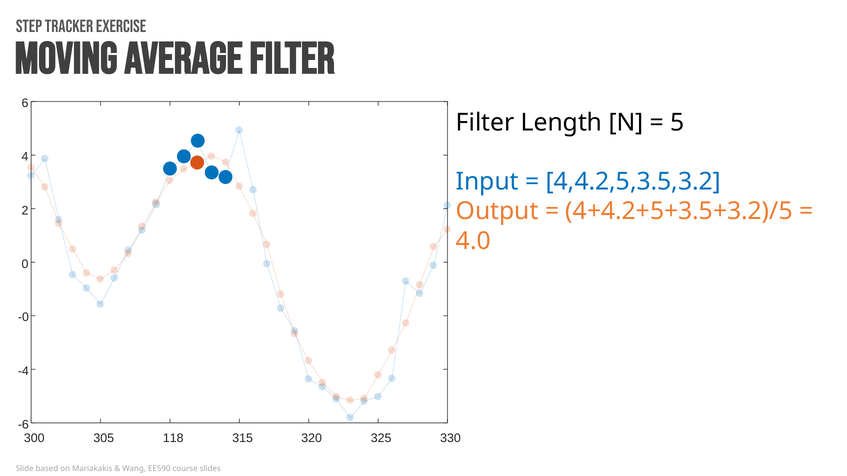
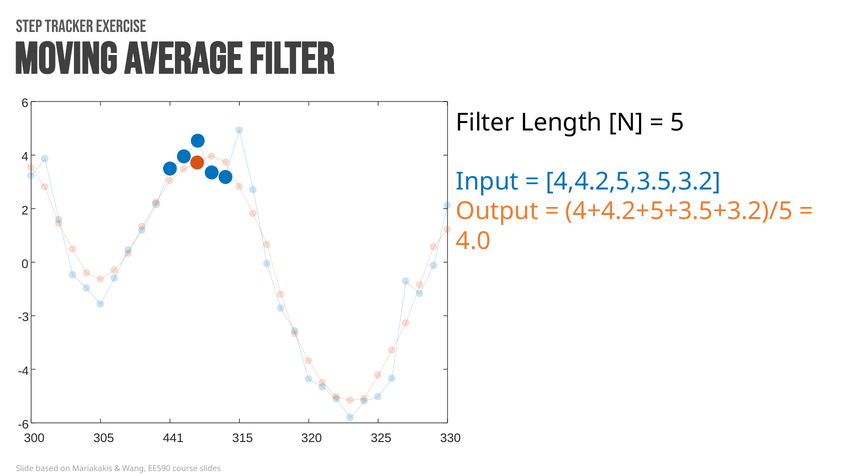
-0: -0 -> -3 (23, 318)
118: 118 -> 441 (173, 438)
